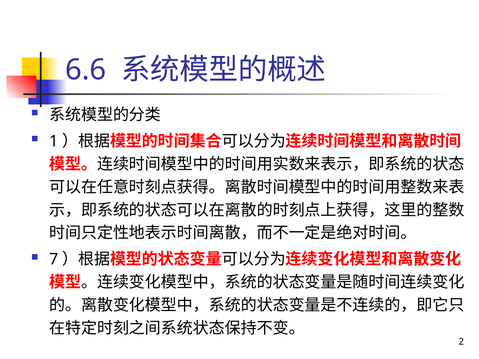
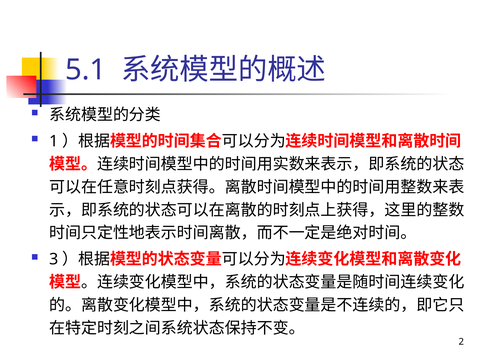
6.6: 6.6 -> 5.1 (86, 70)
7: 7 -> 3 (54, 259)
